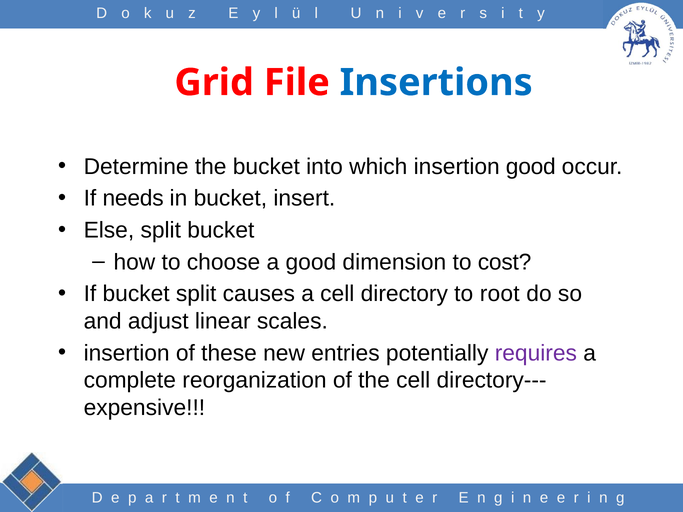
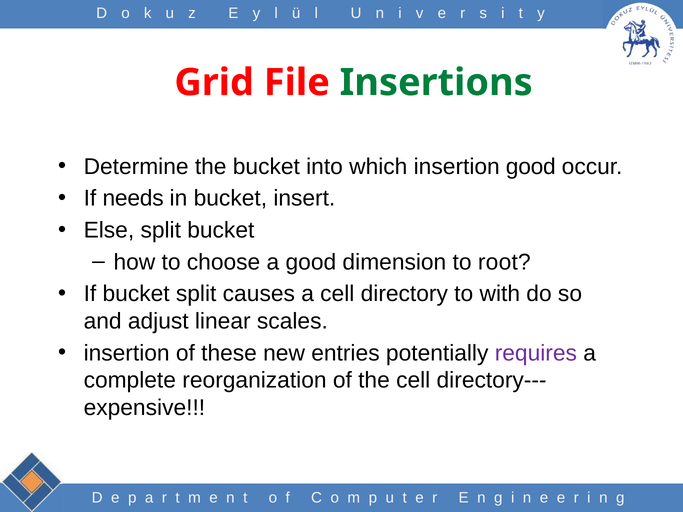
Insertions colour: blue -> green (436, 83)
cost: cost -> root (504, 262)
root: root -> with (500, 294)
